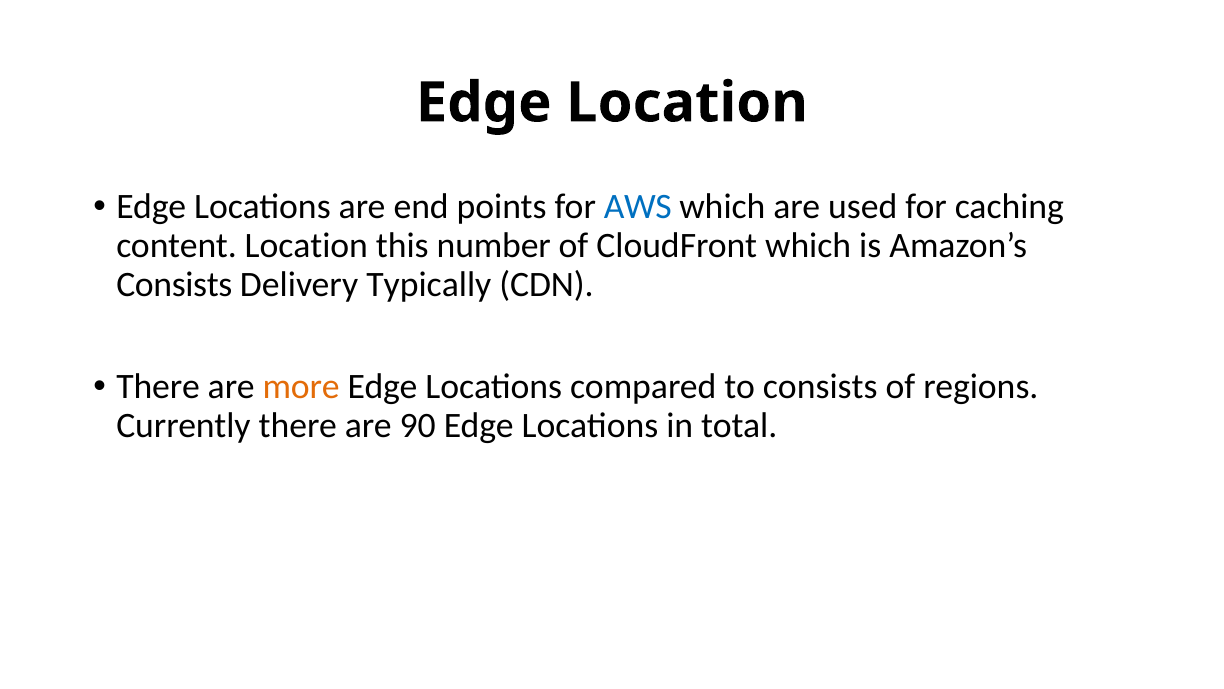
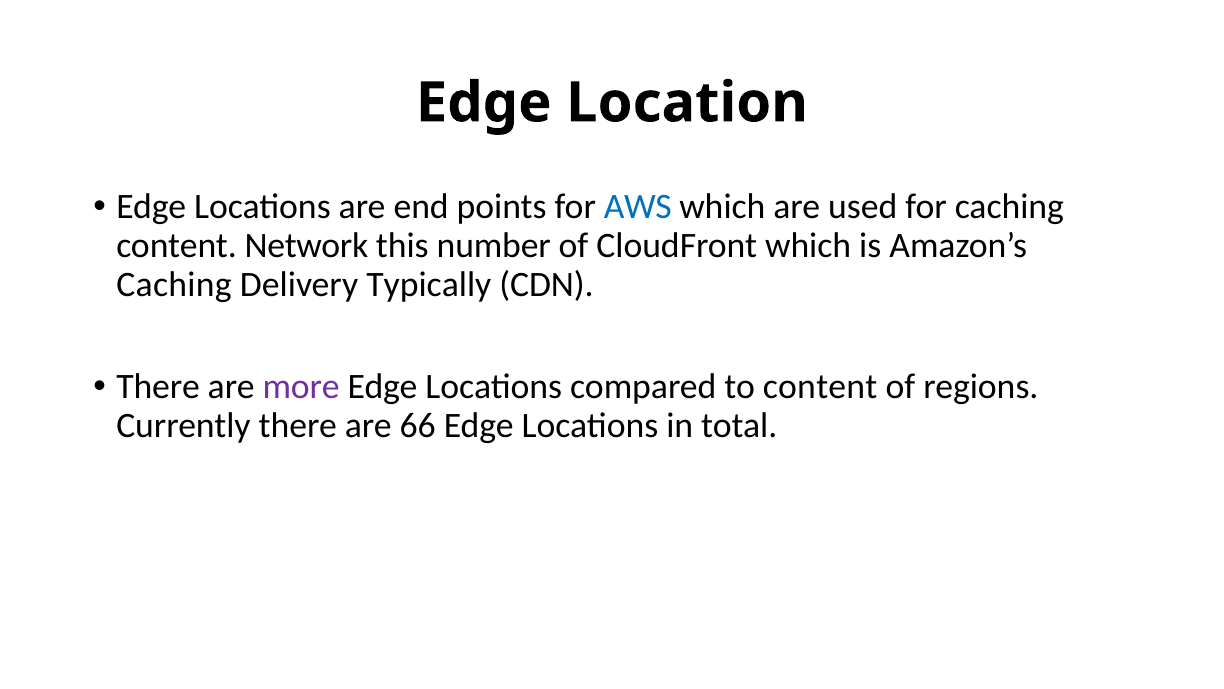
content Location: Location -> Network (306, 246)
Consists: Consists -> Caching (174, 284)
more colour: orange -> purple (301, 387)
to consists: consists -> content (820, 387)
90: 90 -> 66 (418, 425)
